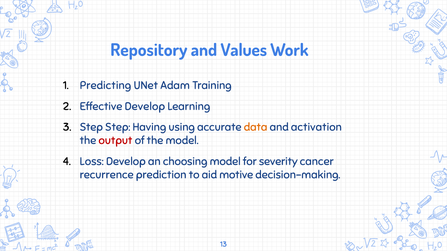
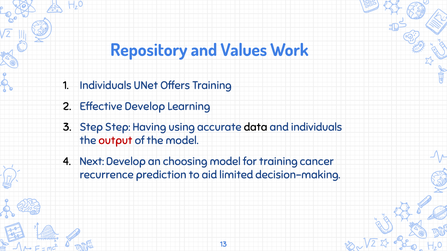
Predicting: Predicting -> Individuals (106, 86)
Adam: Adam -> Offers (175, 86)
data colour: orange -> black (256, 127)
and activation: activation -> individuals (317, 127)
Loss: Loss -> Next (92, 162)
for severity: severity -> training (278, 162)
motive: motive -> limited (236, 175)
